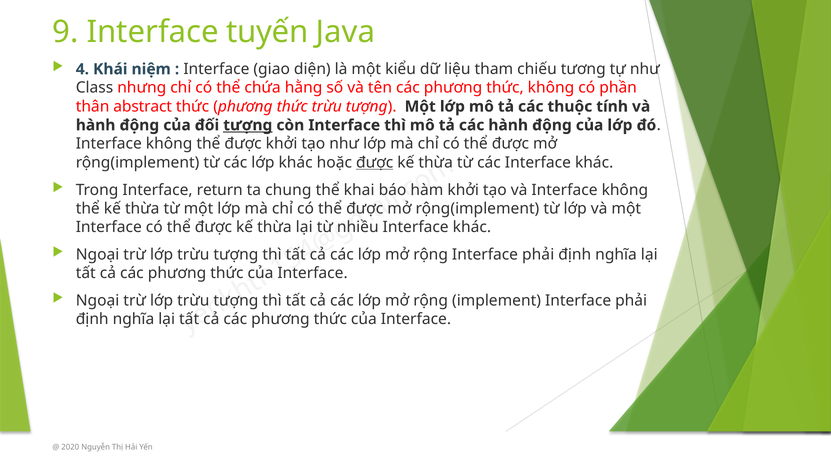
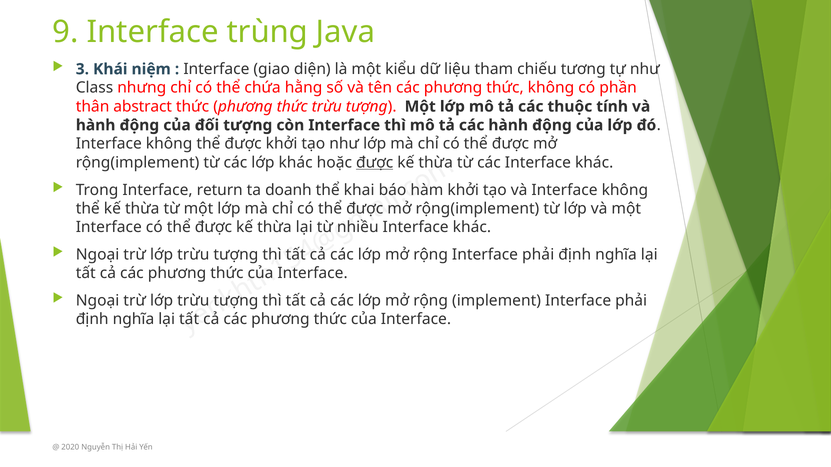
tuyến: tuyến -> trùng (267, 32)
4: 4 -> 3 (82, 69)
tượng underline: present -> none (248, 125)
chung: chung -> doanh (288, 190)
